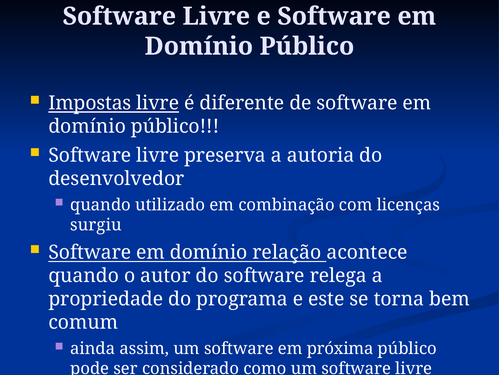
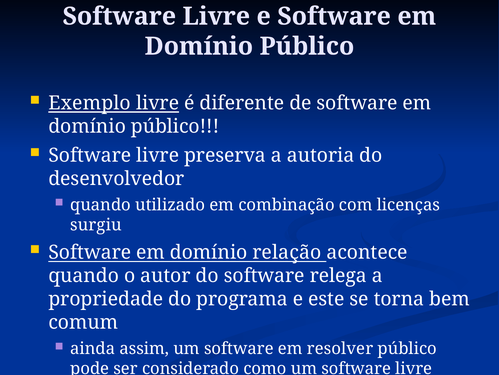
Impostas: Impostas -> Exemplo (90, 103)
próxima: próxima -> resolver (340, 348)
